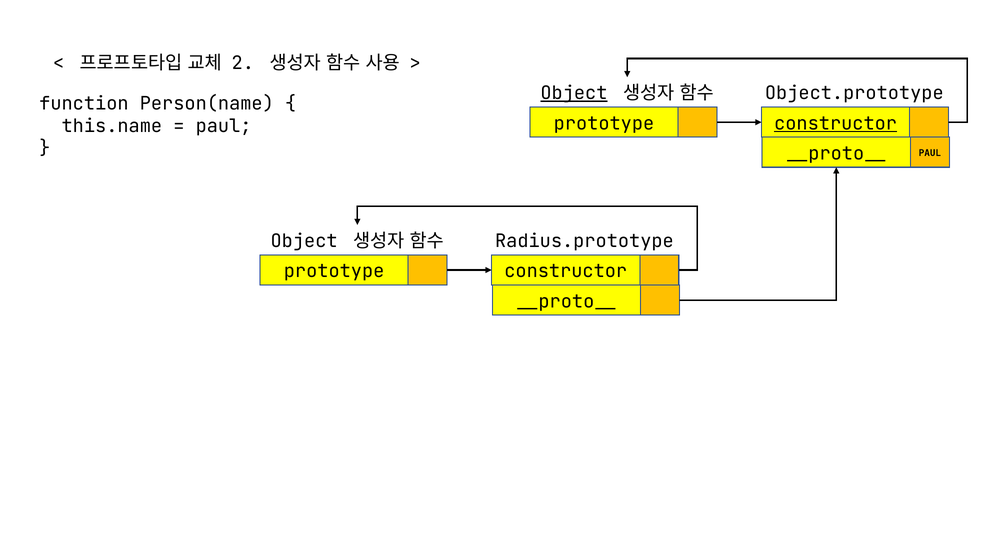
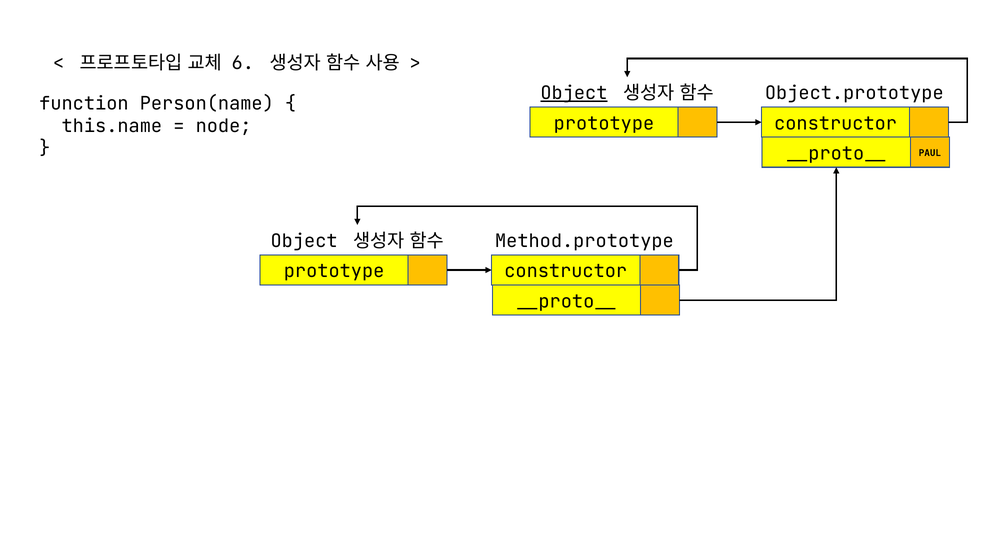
2: 2 -> 6 (243, 63)
constructor underline: present -> none (836, 124)
paul: paul -> node (224, 126)
Radius.prototype: Radius.prototype -> Method.prototype (584, 241)
